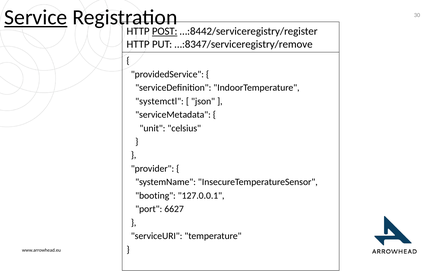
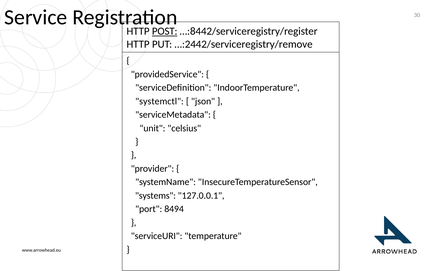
Service underline: present -> none (36, 17)
…:8347/serviceregistry/remove: …:8347/serviceregistry/remove -> …:2442/serviceregistry/remove (244, 44)
booting: booting -> systems (156, 196)
6627: 6627 -> 8494 (174, 209)
